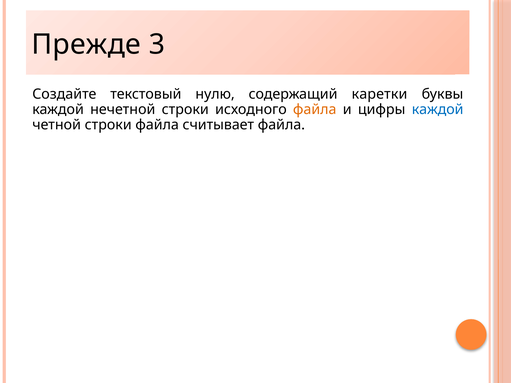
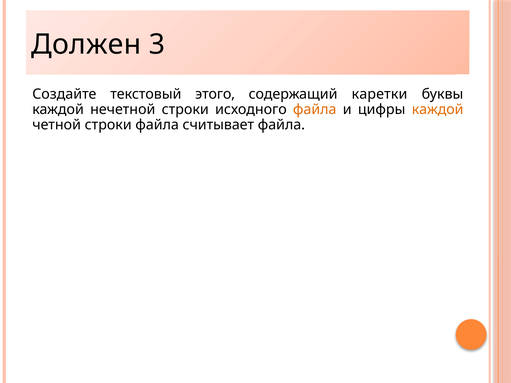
Прежде: Прежде -> Должен (86, 44)
нулю: нулю -> этого (215, 94)
каждой colour: blue -> orange (438, 110)
